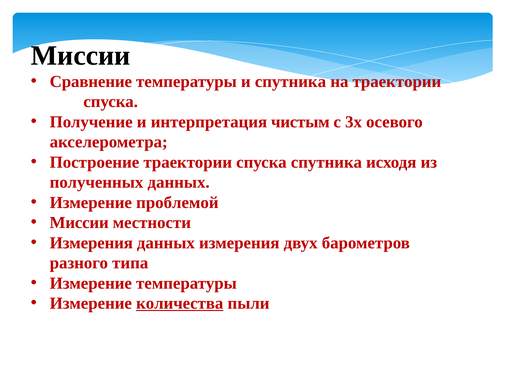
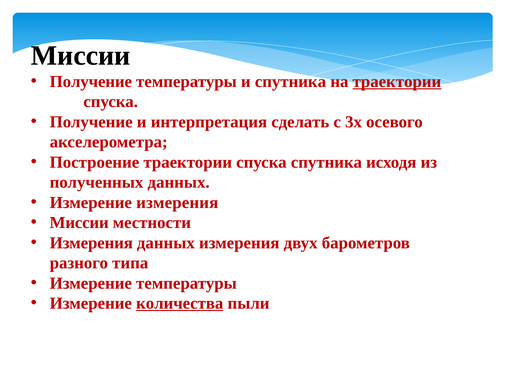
Сравнение: Сравнение -> Получение (91, 82)
траектории underline: none -> present (397, 82)
чистым: чистым -> сделать (300, 122)
Измерение проблемой: проблемой -> измерения (177, 203)
